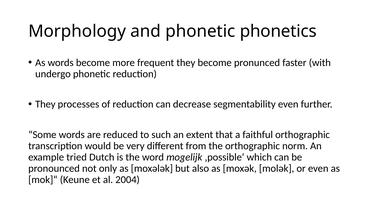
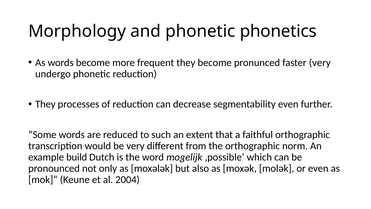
faster with: with -> very (320, 63)
tried: tried -> build (77, 157)
